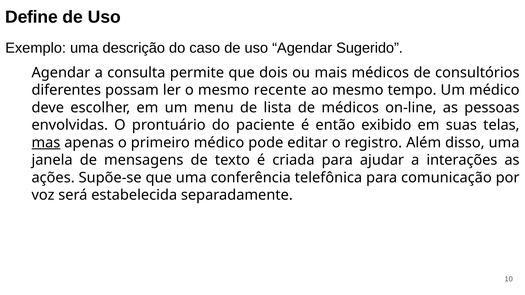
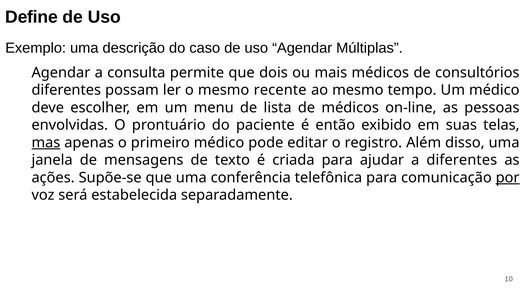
Sugerido: Sugerido -> Múltiplas (369, 48)
a interações: interações -> diferentes (462, 160)
por underline: none -> present (508, 178)
